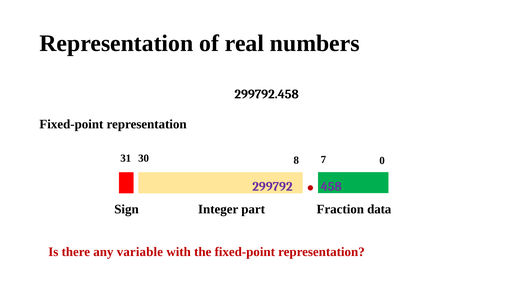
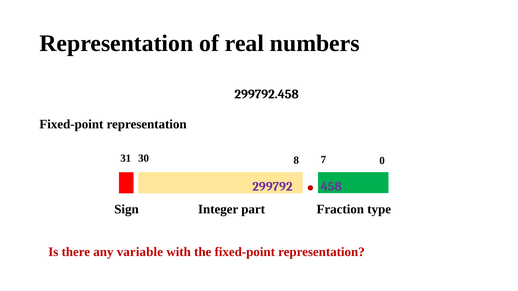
data: data -> type (379, 209)
